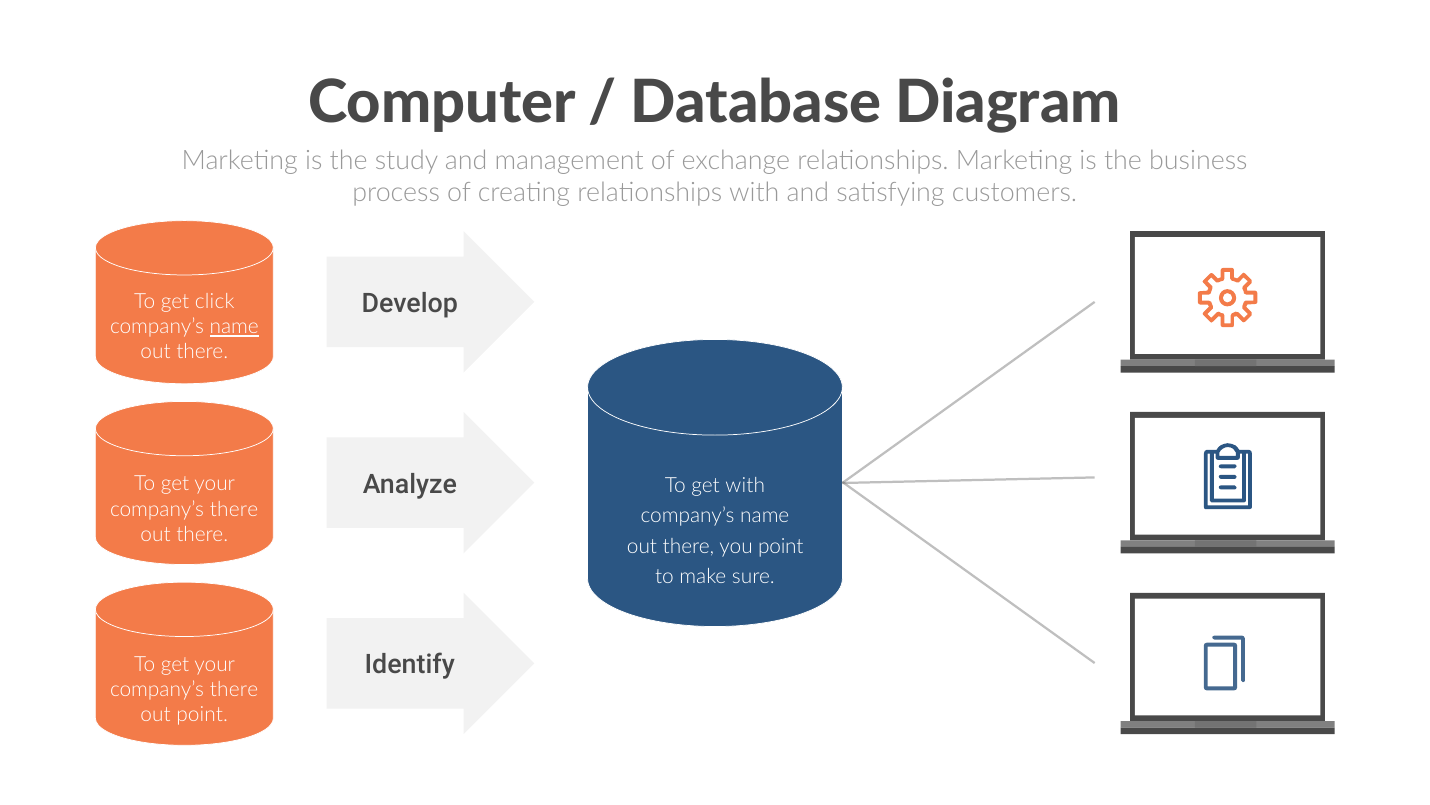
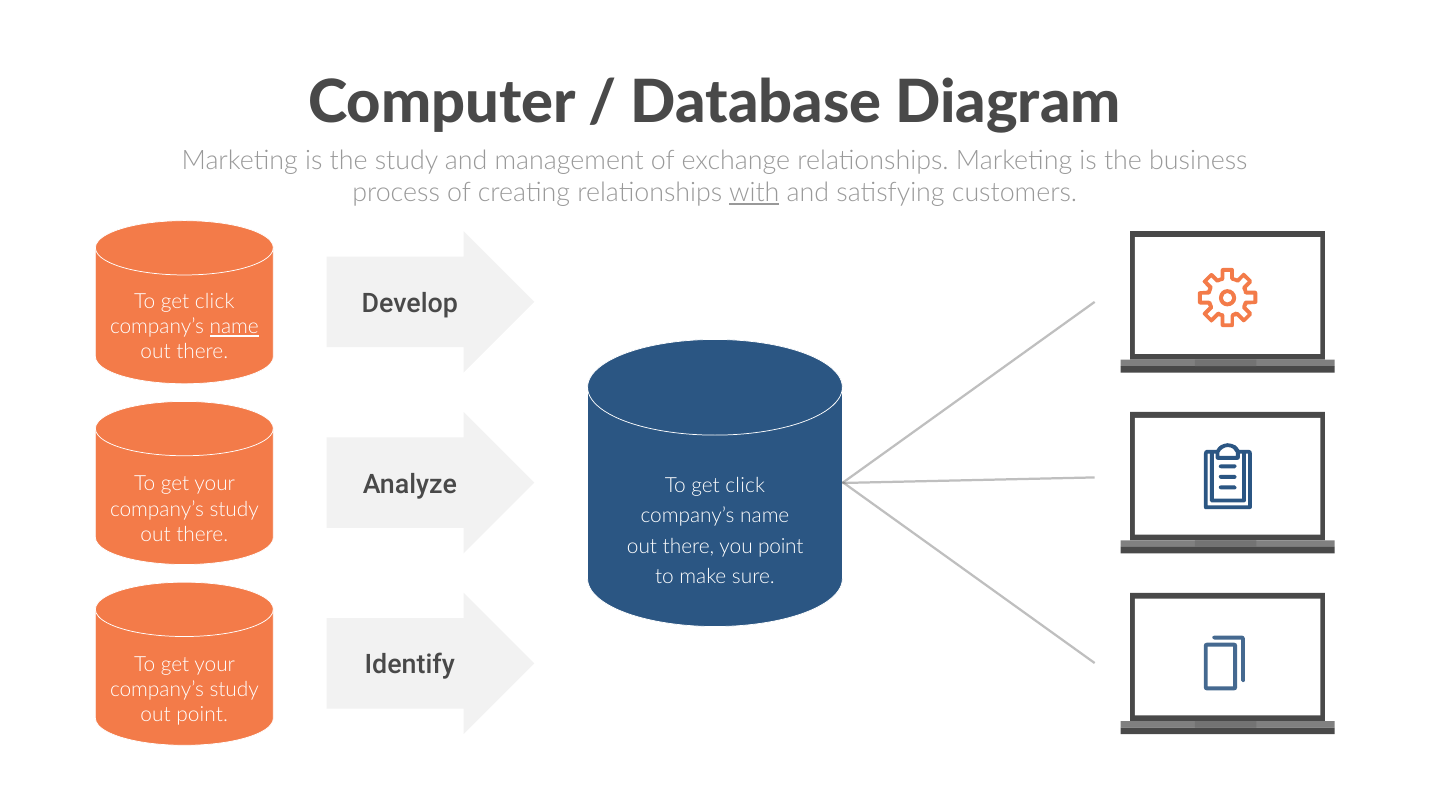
with underline: none -> present (754, 193)
with: with -> click (745, 485)
there: there -> study (234, 509)
there: there -> study (234, 690)
